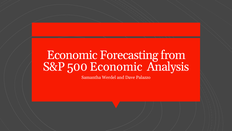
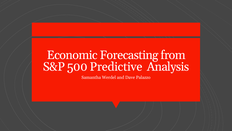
500 Economic: Economic -> Predictive (116, 66)
